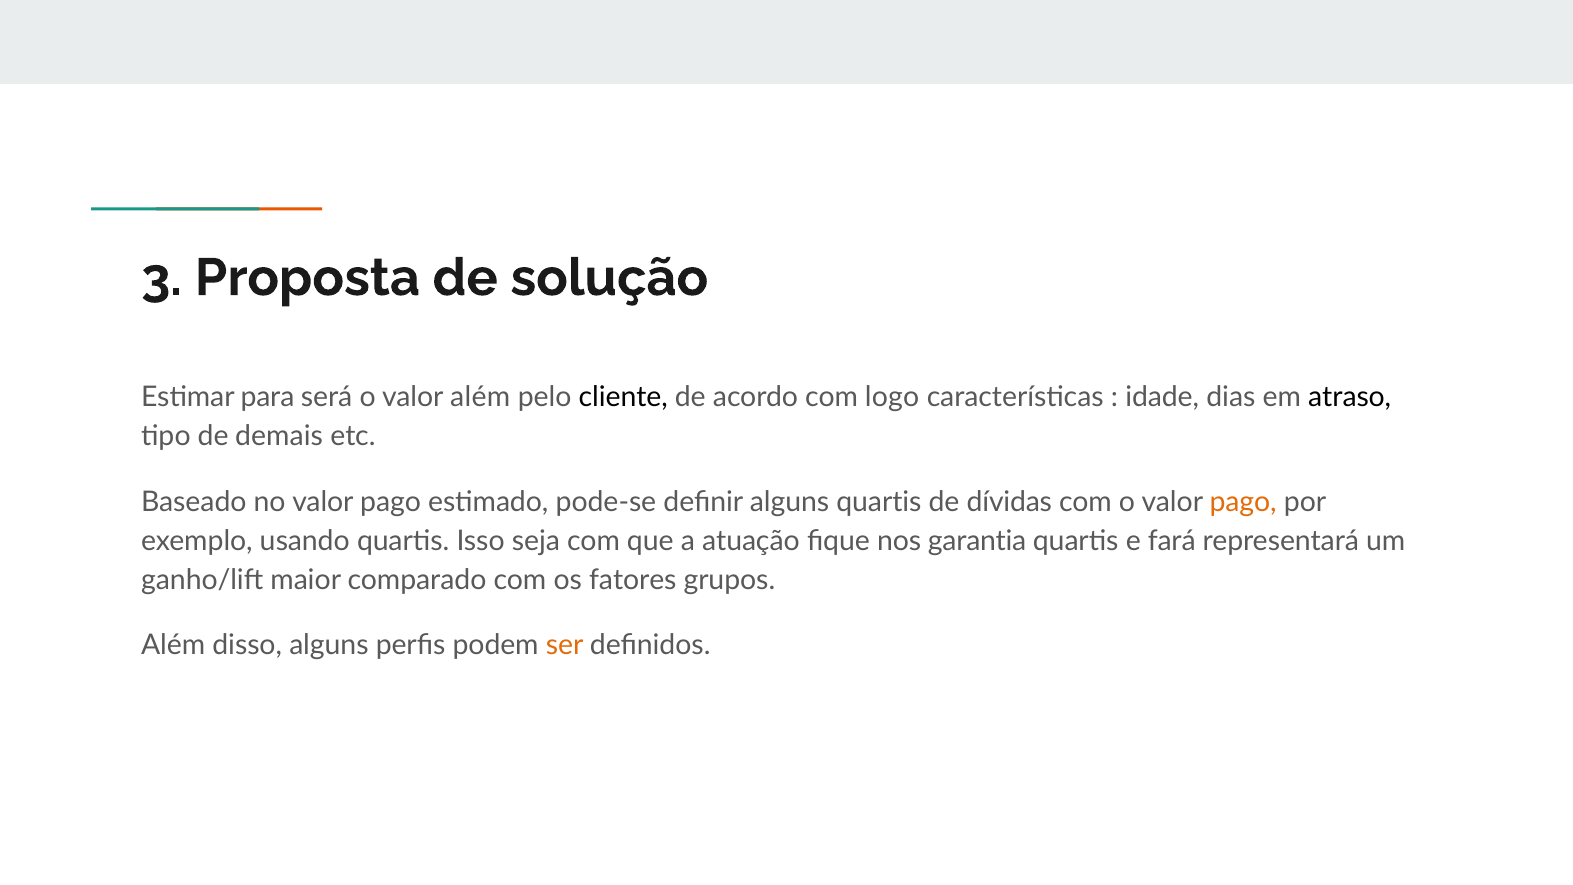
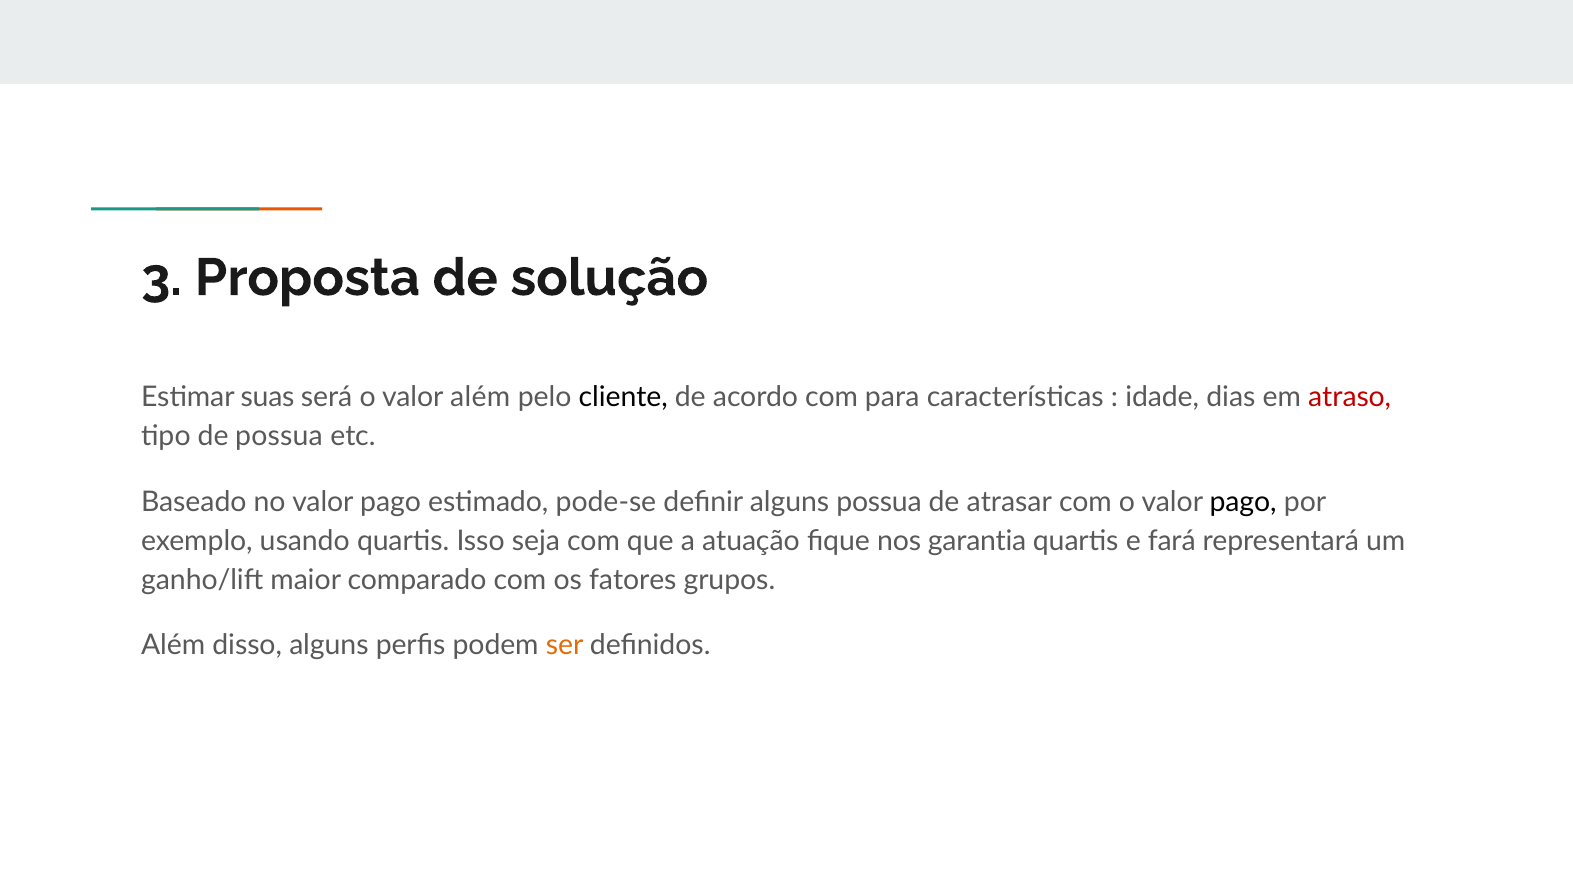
para: para -> suas (268, 397)
logo: logo -> para (892, 397)
atraso colour: black -> red (1350, 397)
de demais: demais -> possua (279, 436)
alguns quartis: quartis -> possua (879, 502)
dívidas: dívidas -> atrasar (1009, 502)
pago colour: orange -> black (1243, 502)
